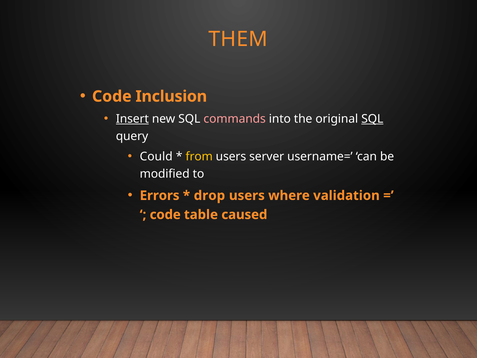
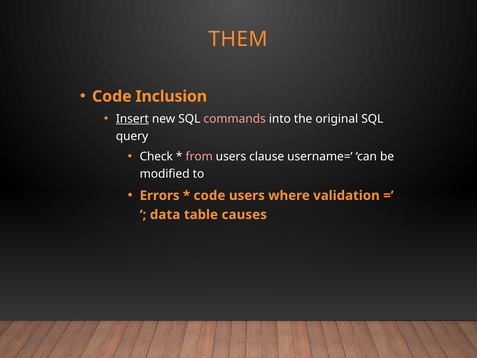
SQL underline: present -> none (372, 119)
Could: Could -> Check (156, 157)
from colour: yellow -> pink (199, 157)
server: server -> clause (267, 157)
drop: drop -> code (209, 195)
code: code -> data (165, 215)
caused: caused -> causes (244, 215)
